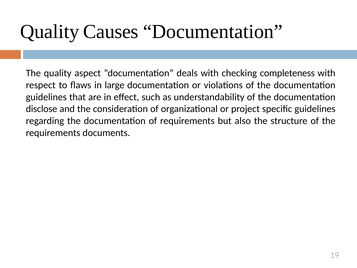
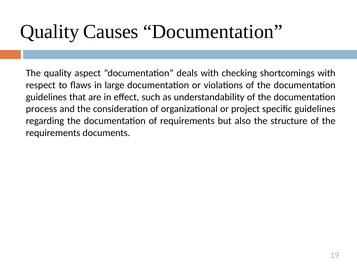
completeness: completeness -> shortcomings (287, 73)
disclose: disclose -> process (41, 109)
